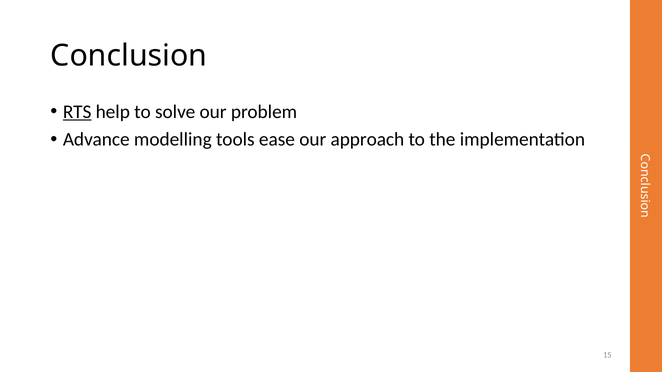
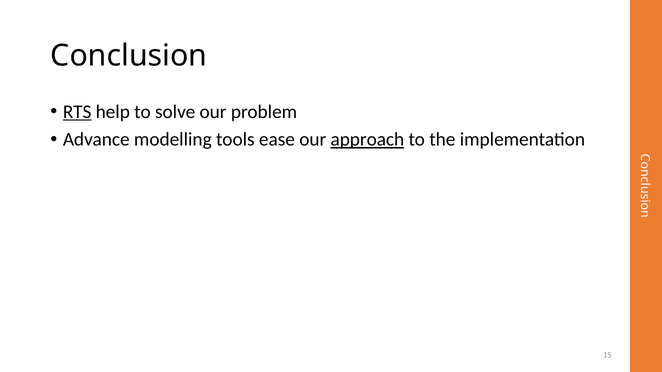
approach underline: none -> present (367, 140)
